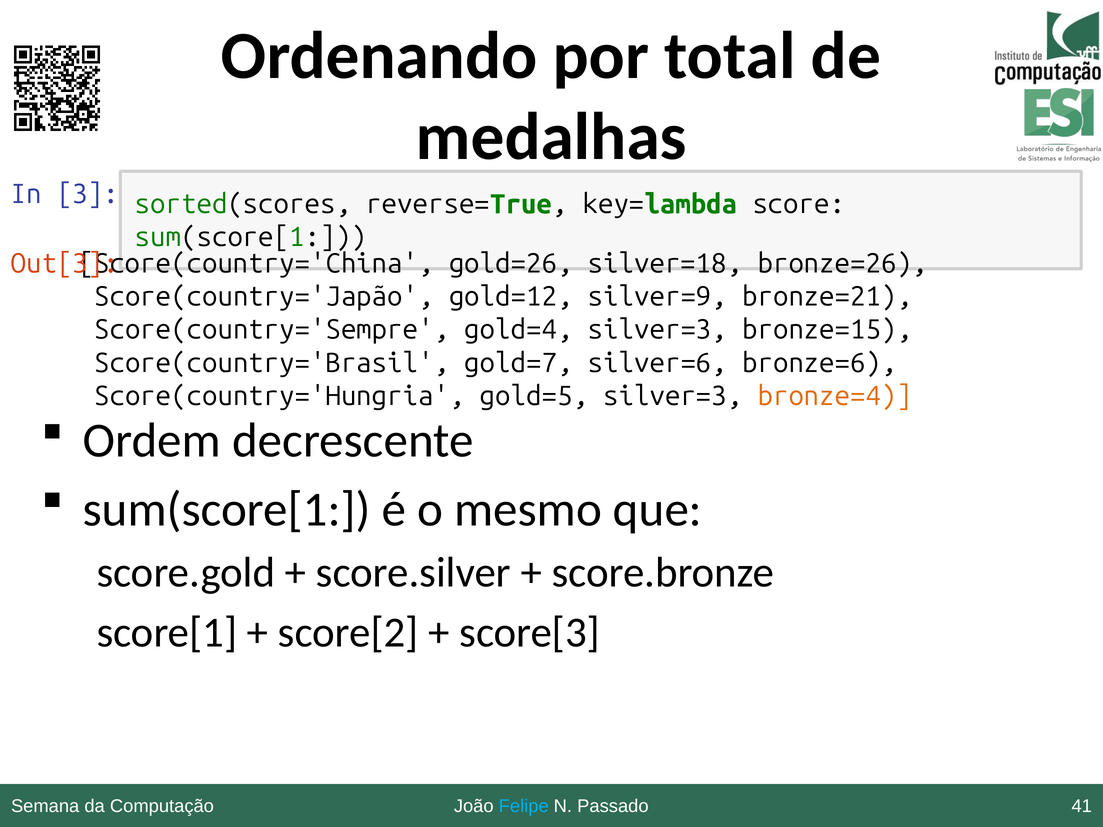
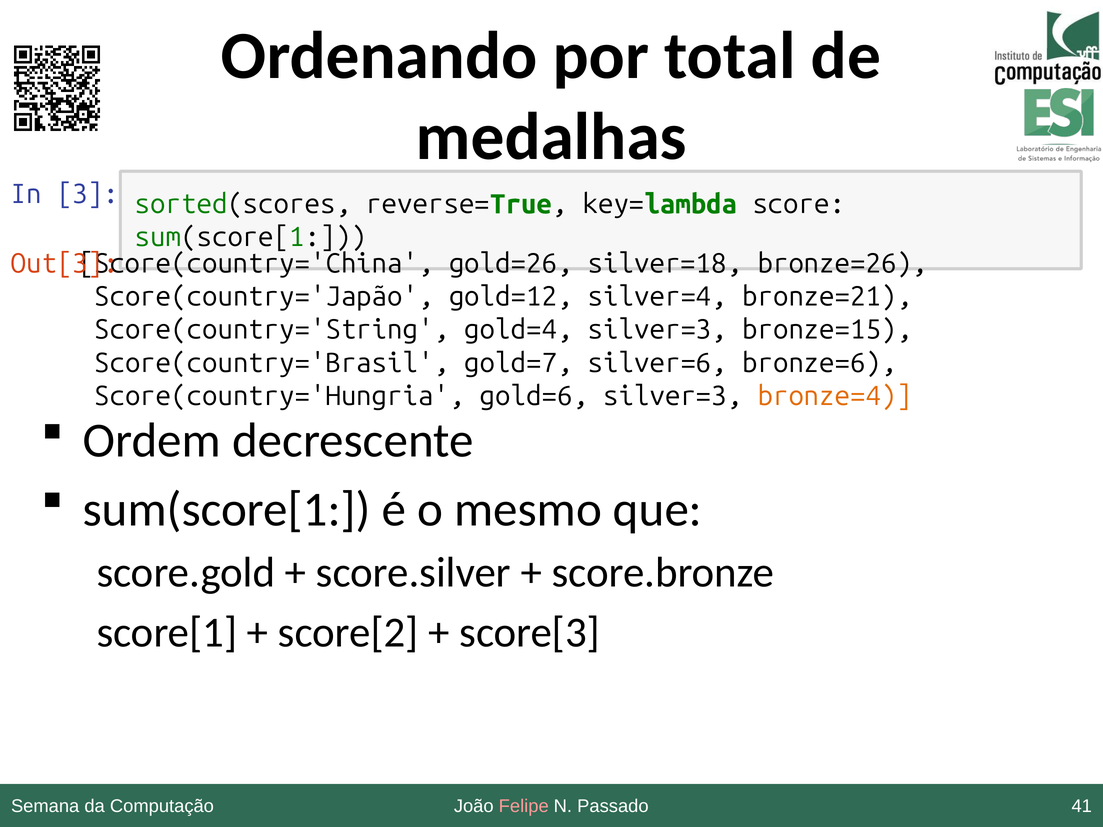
silver=9: silver=9 -> silver=4 (657, 297)
Score(country='Sempre: Score(country='Sempre -> Score(country='String (272, 330)
gold=5: gold=5 -> gold=6 (534, 396)
Felipe colour: light blue -> pink (524, 806)
